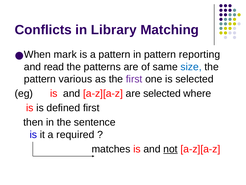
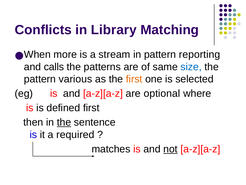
mark: mark -> more (65, 54)
a pattern: pattern -> stream (114, 54)
read: read -> calls (54, 67)
first colour: purple -> orange (134, 79)
are selected: selected -> optional (162, 93)
the underline: none -> present (64, 122)
